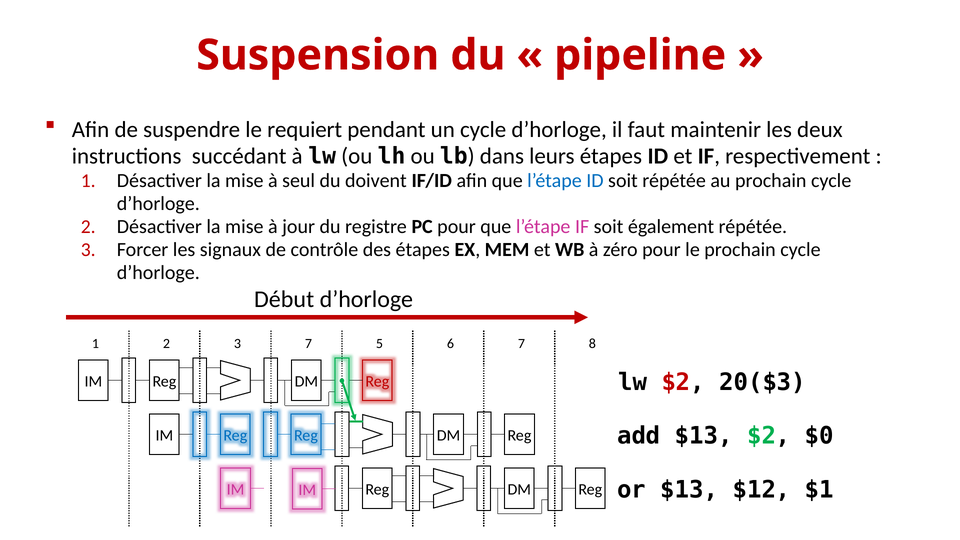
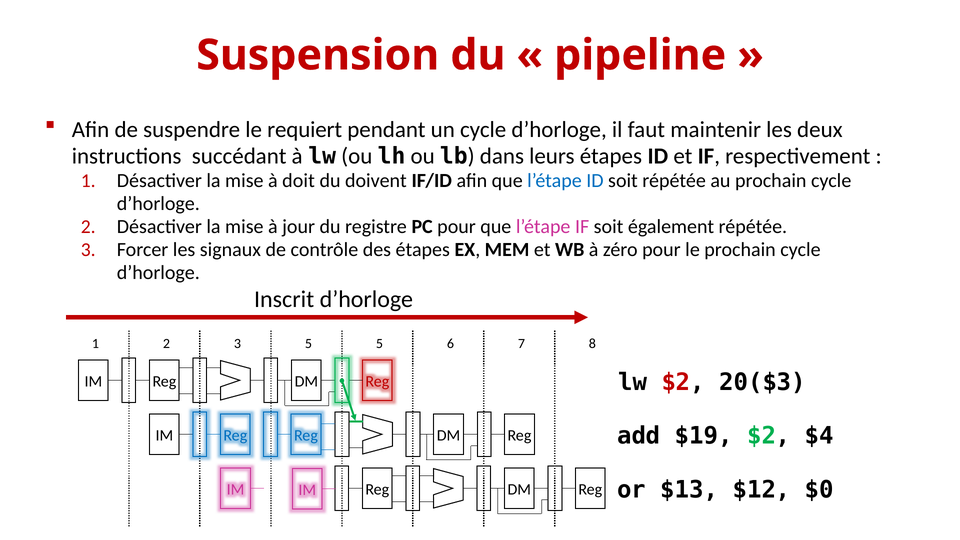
seul: seul -> doit (299, 181)
Début: Début -> Inscrit (284, 299)
3 7: 7 -> 5 (308, 344)
add $13: $13 -> $19 (704, 436)
$0: $0 -> $4 (819, 436)
$1: $1 -> $0 (819, 490)
